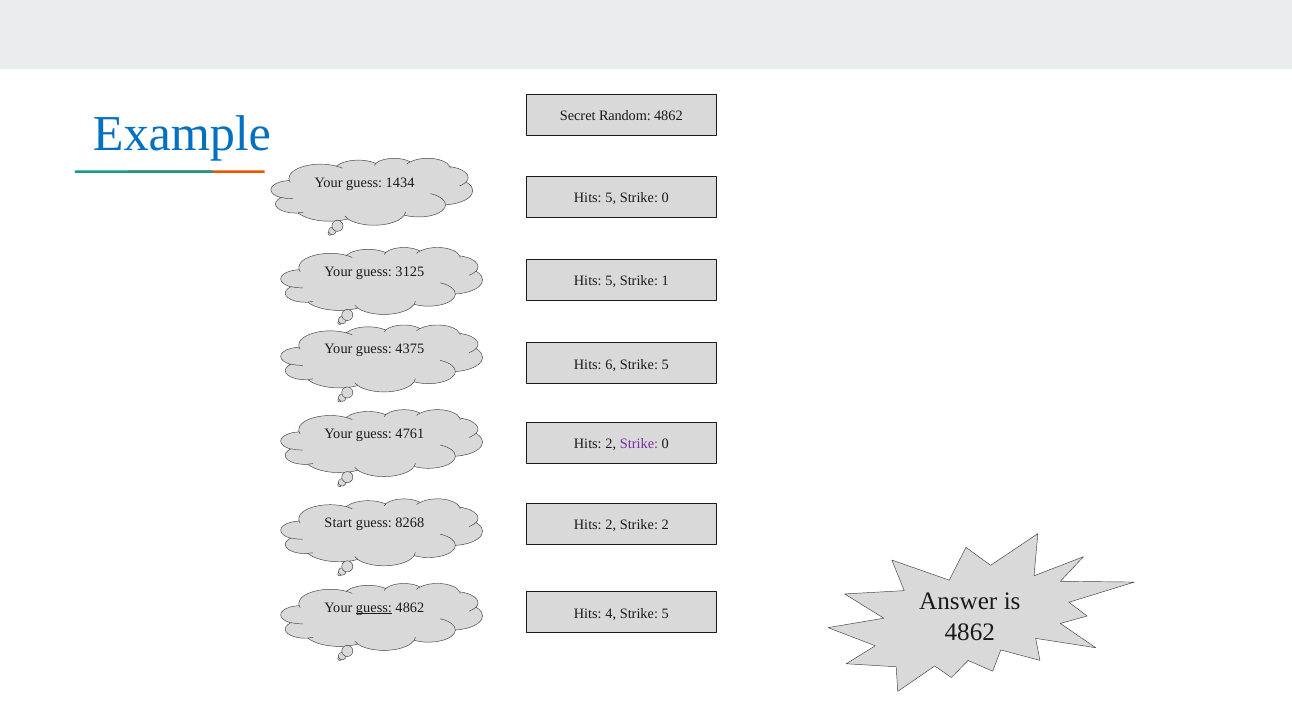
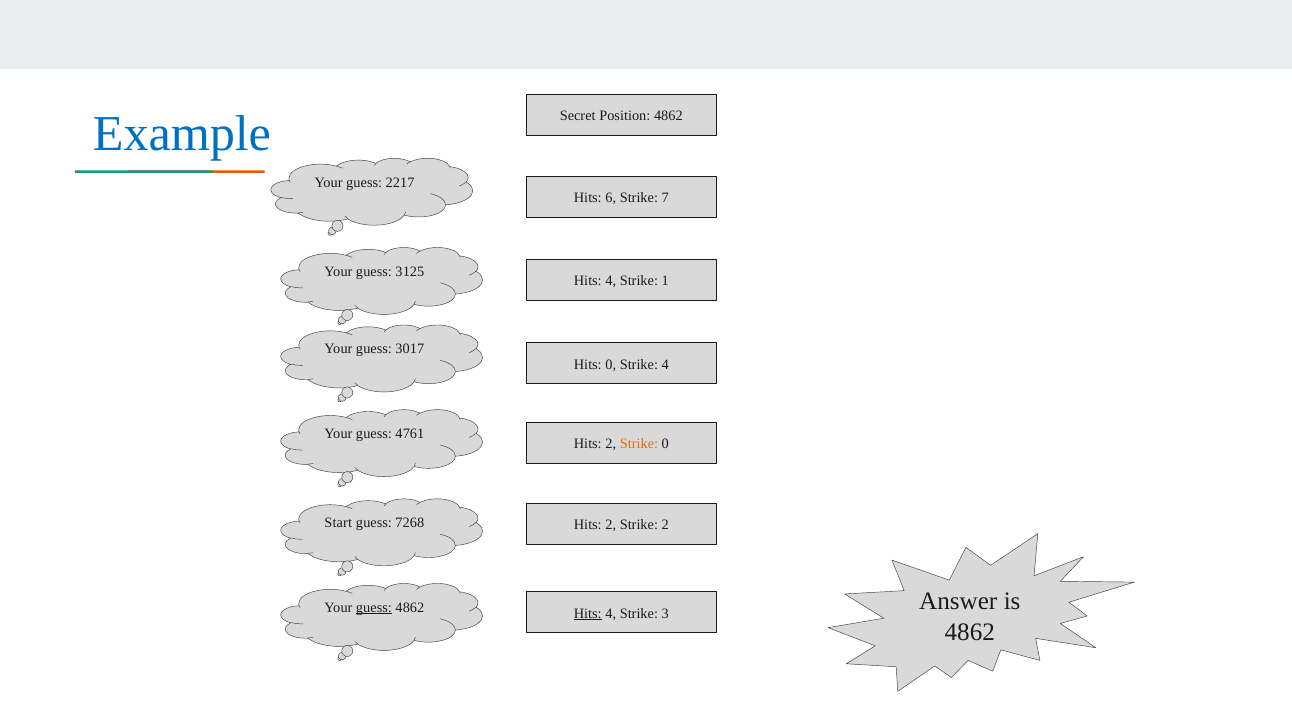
Random: Random -> Position (625, 116)
1434: 1434 -> 2217 (400, 182)
5: 5 -> 6 (611, 198)
0: 0 -> 7 (665, 198)
5: 5 -> 4 (611, 281)
4375: 4375 -> 3017 (410, 349)
Hits 6: 6 -> 0 (611, 364)
5: 5 -> 4 (665, 364)
Strike colour: purple -> orange (639, 444)
8268: 8268 -> 7268 (410, 523)
Hits underline: none -> present (588, 613)
4 Strike 5: 5 -> 3 (665, 613)
